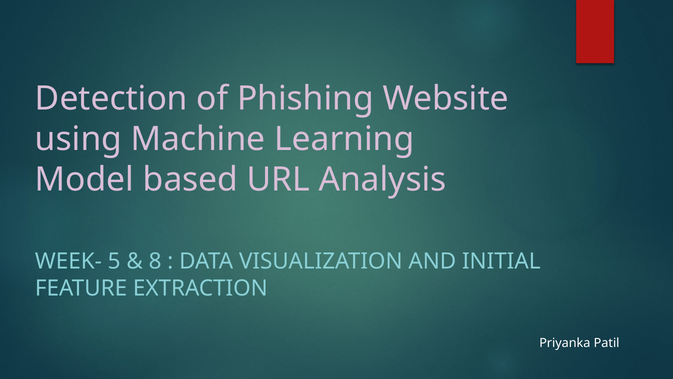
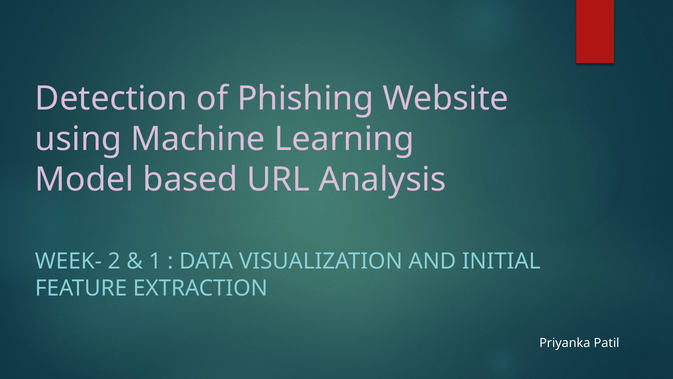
5: 5 -> 2 (114, 261)
8: 8 -> 1 (155, 261)
